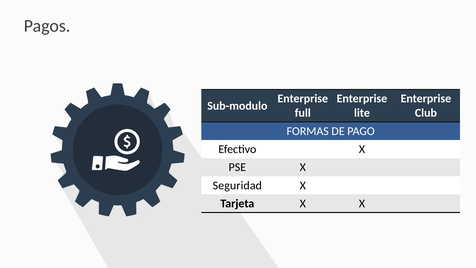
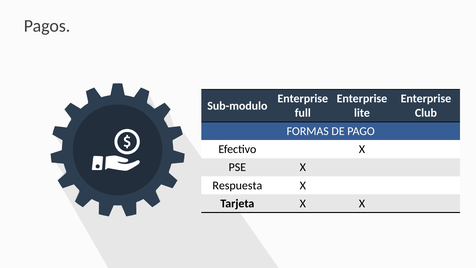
Seguridad: Seguridad -> Respuesta (237, 185)
